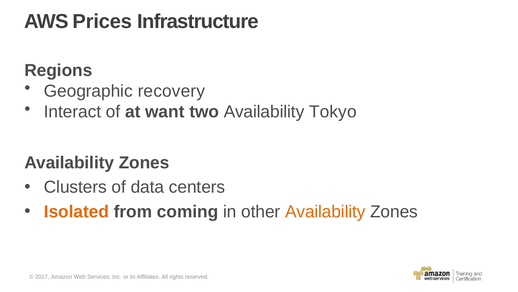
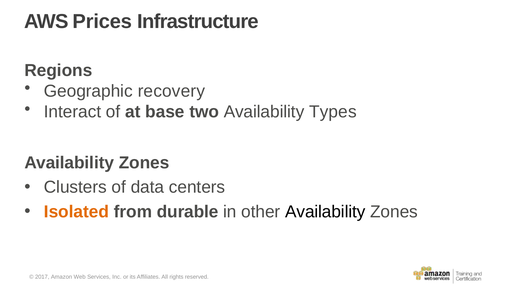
want: want -> base (165, 112)
Tokyo: Tokyo -> Types (333, 112)
coming: coming -> durable (188, 211)
Availability colour: orange -> black (325, 211)
